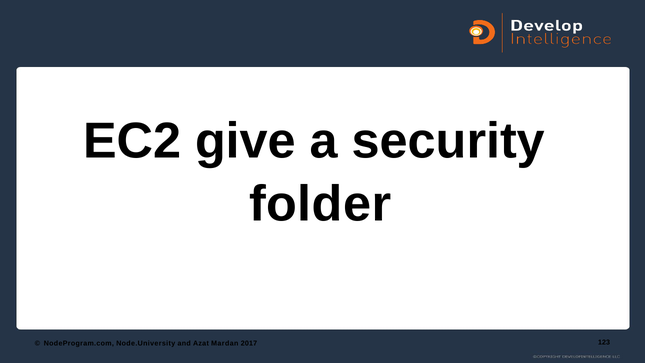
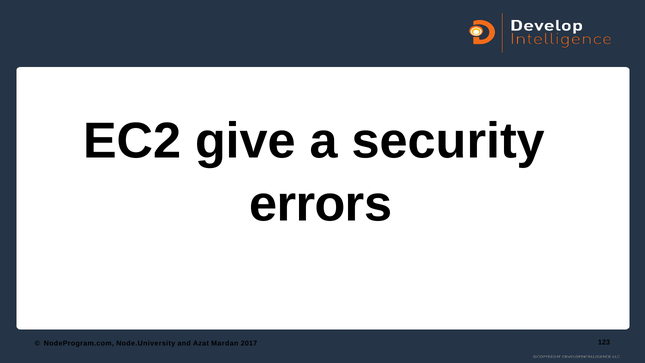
folder: folder -> errors (321, 204)
